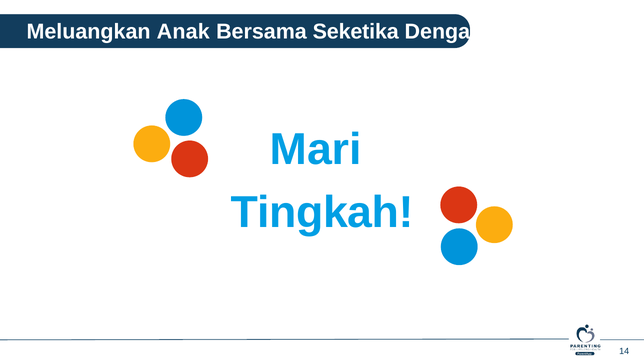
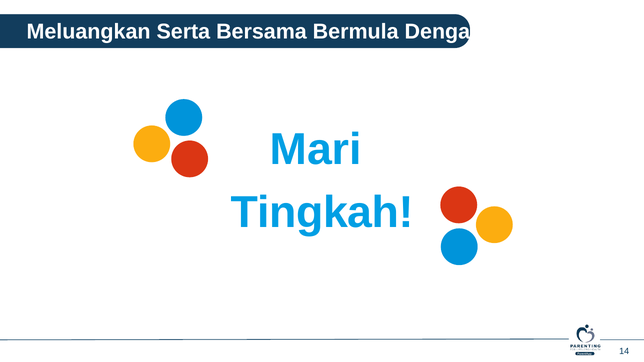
Meluangkan Anak: Anak -> Serta (183, 32)
Seketika: Seketika -> Bermula (356, 32)
